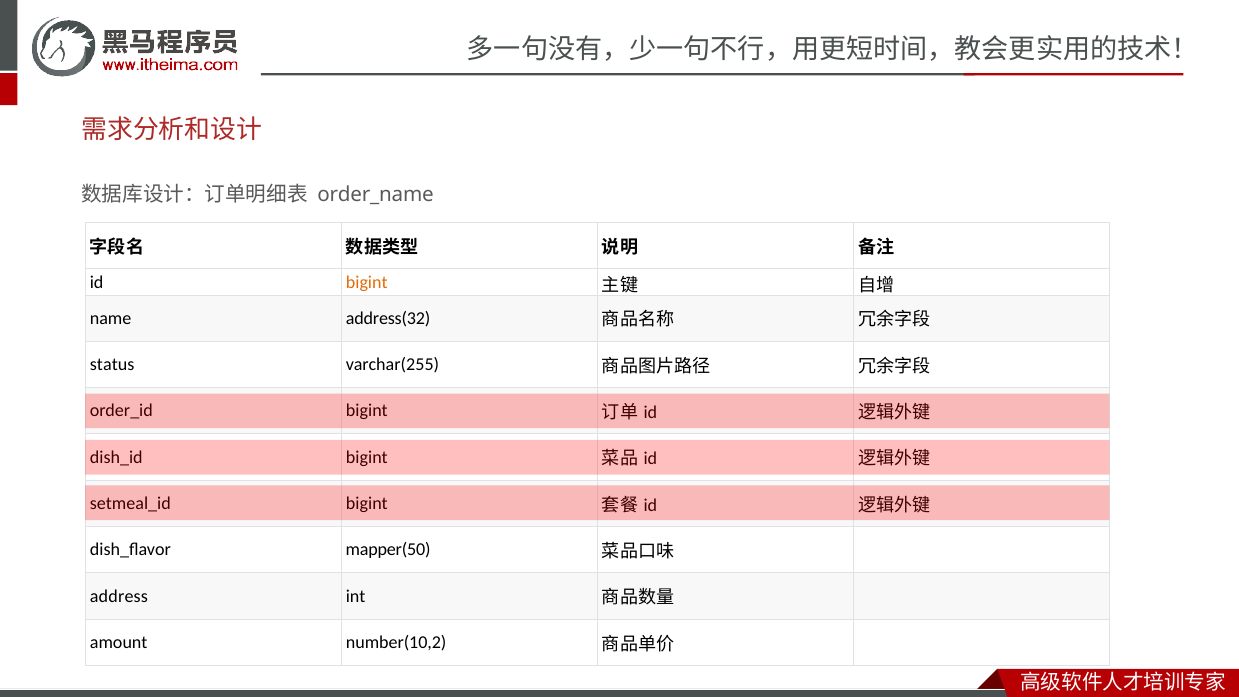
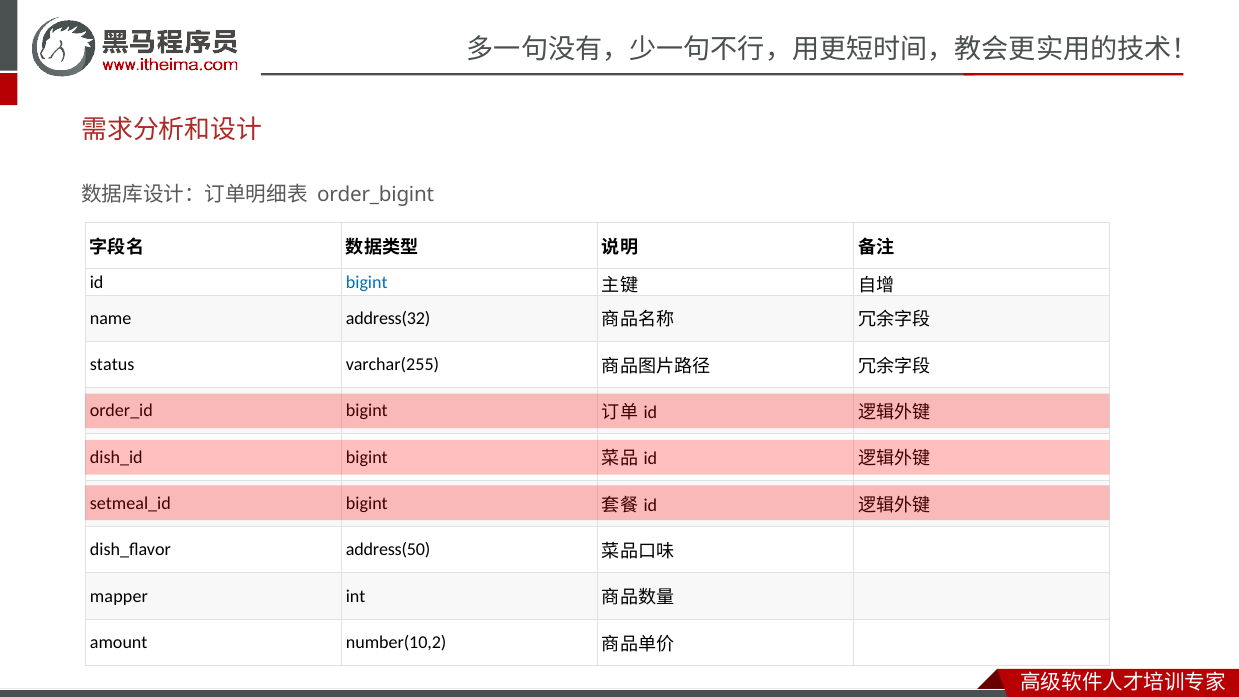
order_name: order_name -> order_bigint (376, 194)
bigint colour: orange -> blue (367, 282)
mapper(50: mapper(50 -> address(50 (388, 550)
address: address -> mapper (119, 596)
